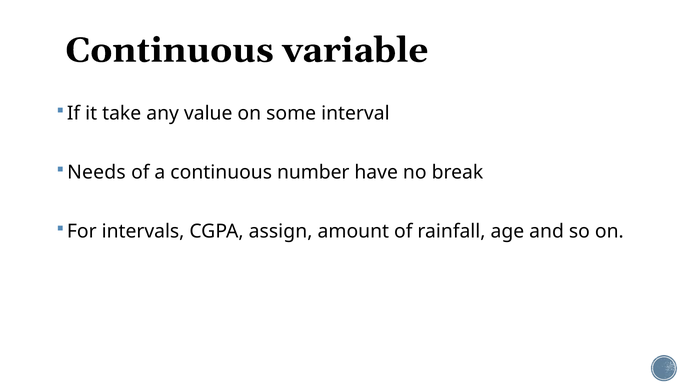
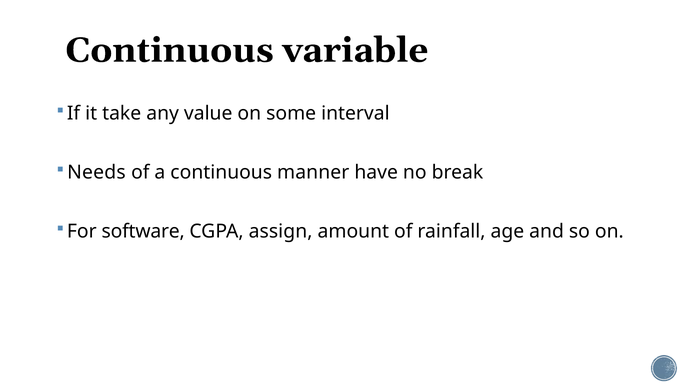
number: number -> manner (313, 173)
intervals: intervals -> software (143, 232)
